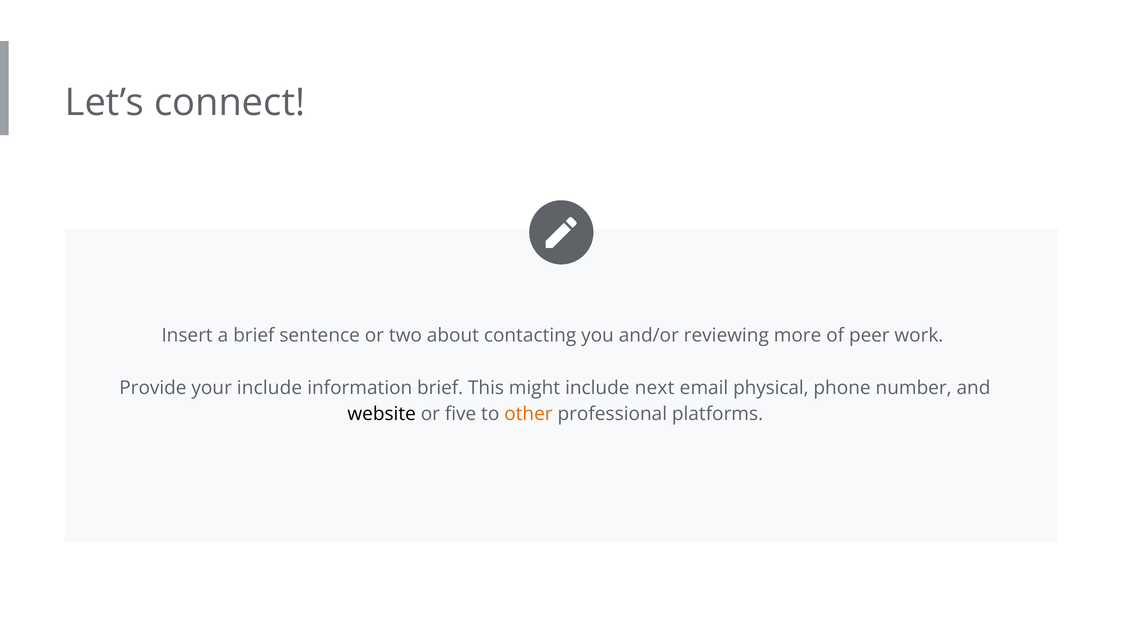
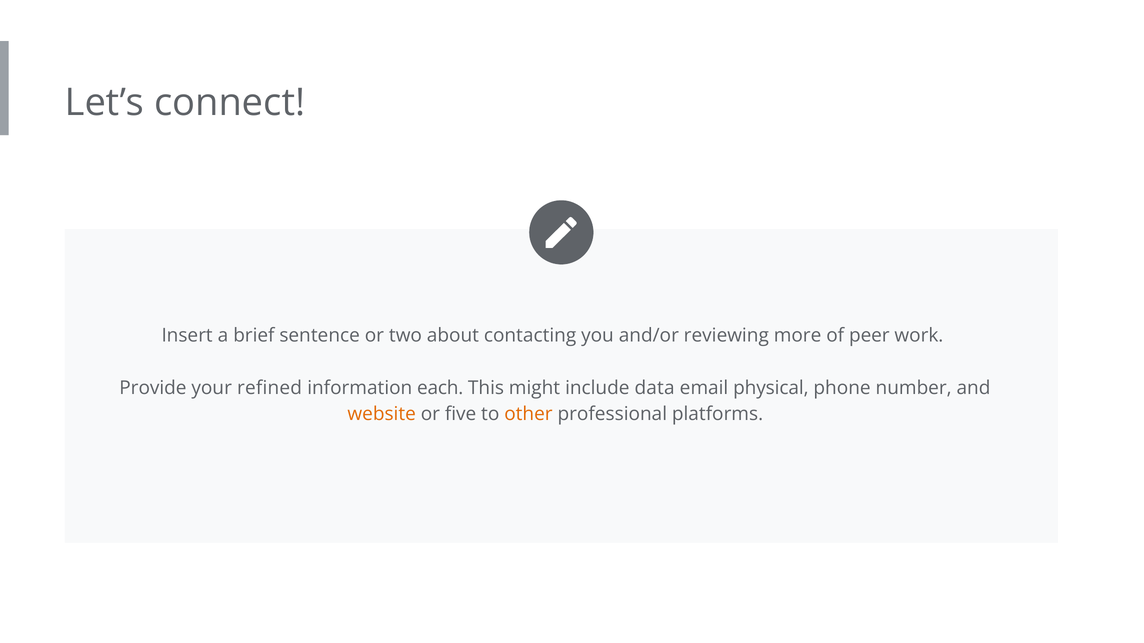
your include: include -> refined (269, 388)
information brief: brief -> each (440, 388)
next: next -> data (655, 388)
website colour: black -> orange (382, 414)
